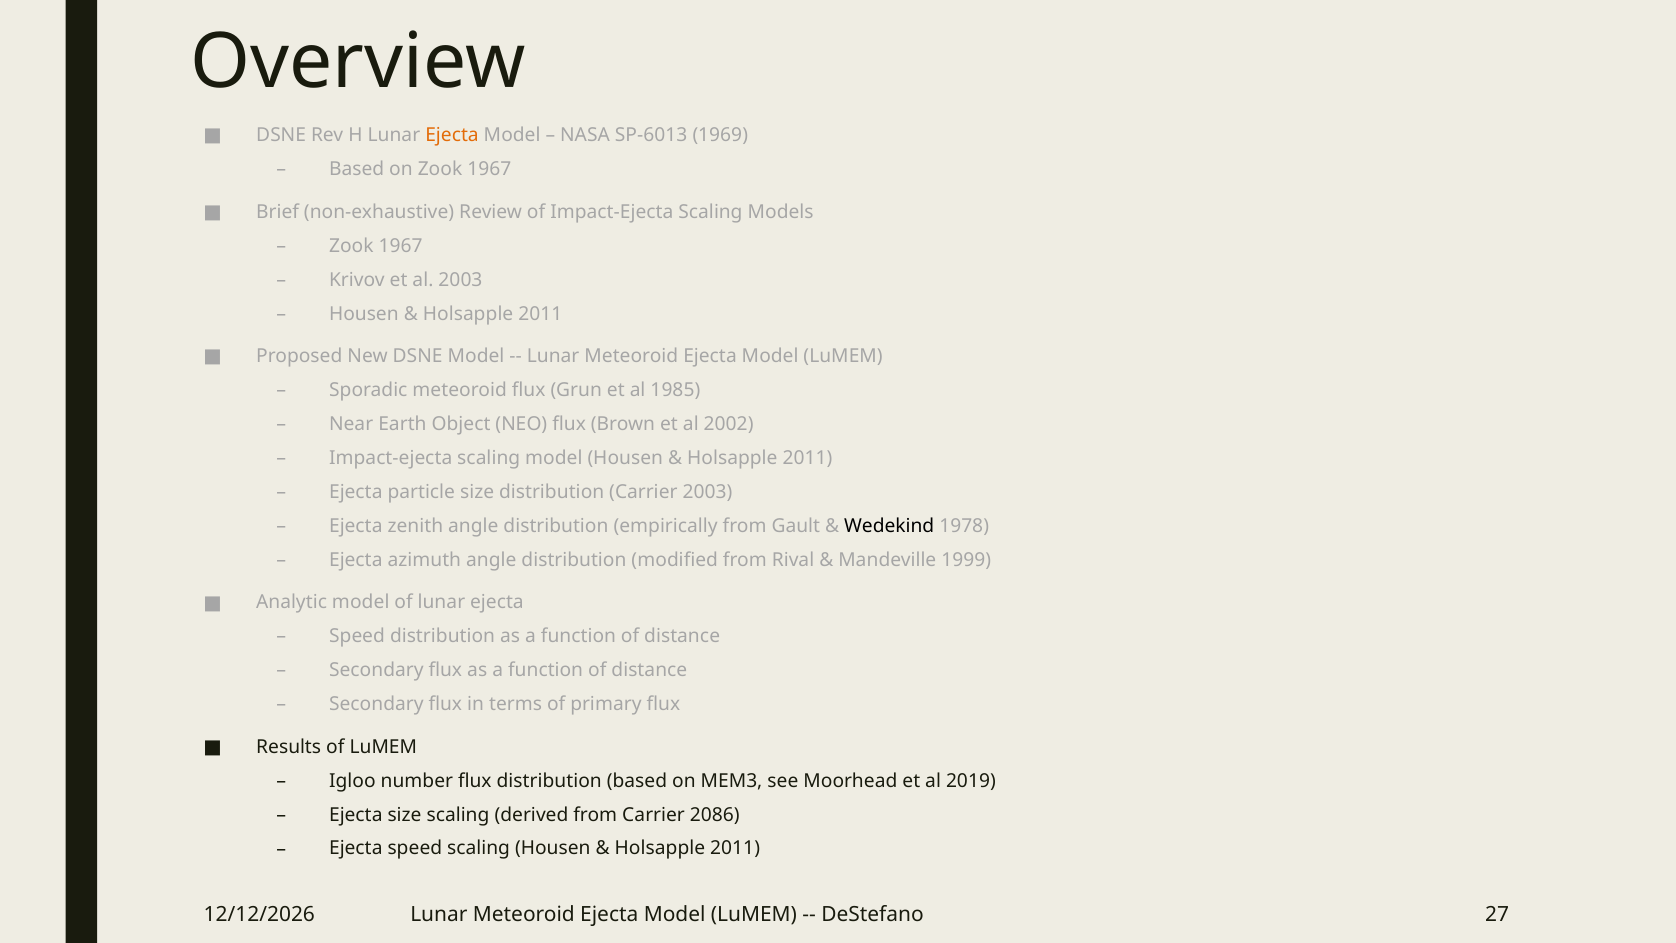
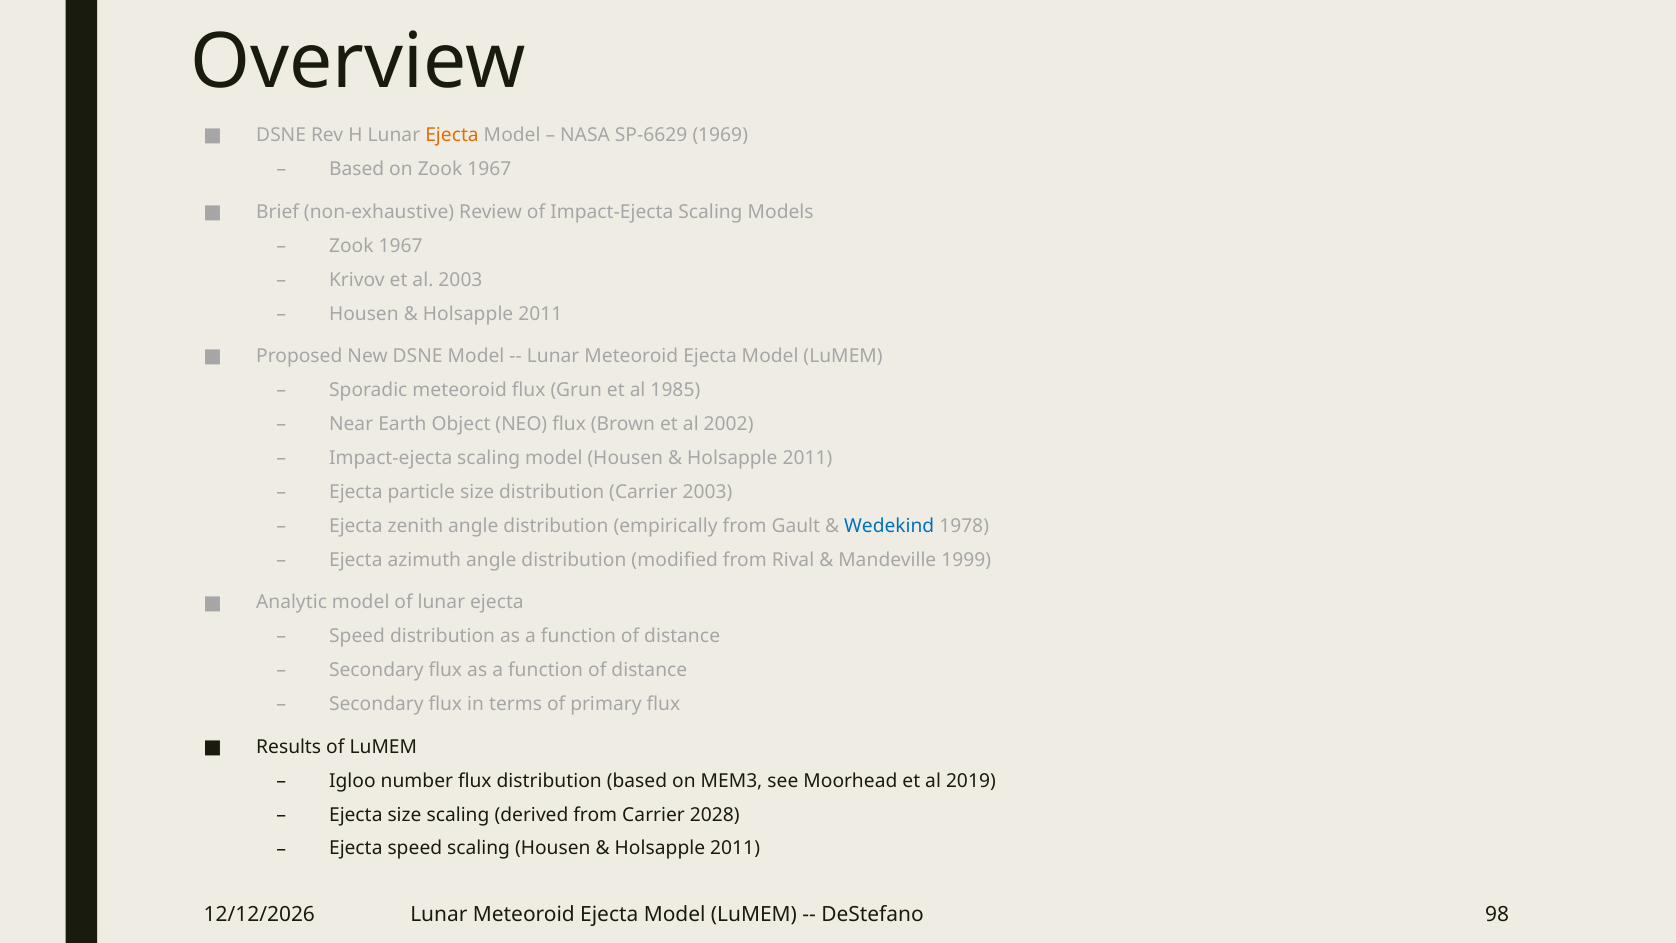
SP-6013: SP-6013 -> SP-6629 (651, 135)
Wedekind colour: black -> blue (889, 526)
2086: 2086 -> 2028 (715, 814)
27: 27 -> 98 (1497, 915)
